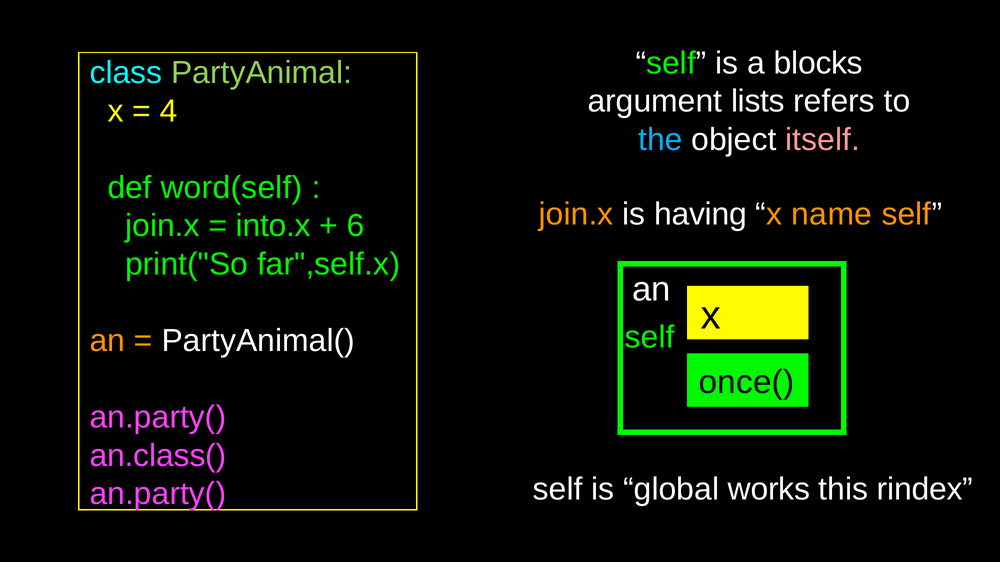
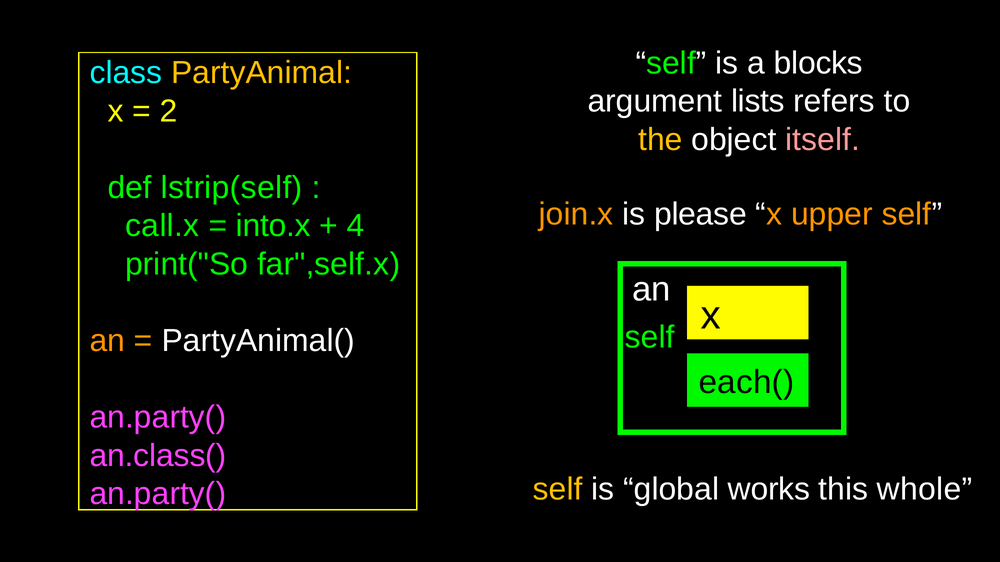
PartyAnimal colour: light green -> yellow (262, 73)
4: 4 -> 2 (169, 111)
the colour: light blue -> yellow (660, 140)
word(self: word(self -> lstrip(self (232, 188)
having: having -> please (701, 214)
name: name -> upper (832, 214)
join.x: join.x -> call.x (162, 226)
6: 6 -> 4 (356, 226)
once(: once( -> each( (746, 383)
self colour: white -> yellow (558, 490)
rindex: rindex -> whole (925, 490)
